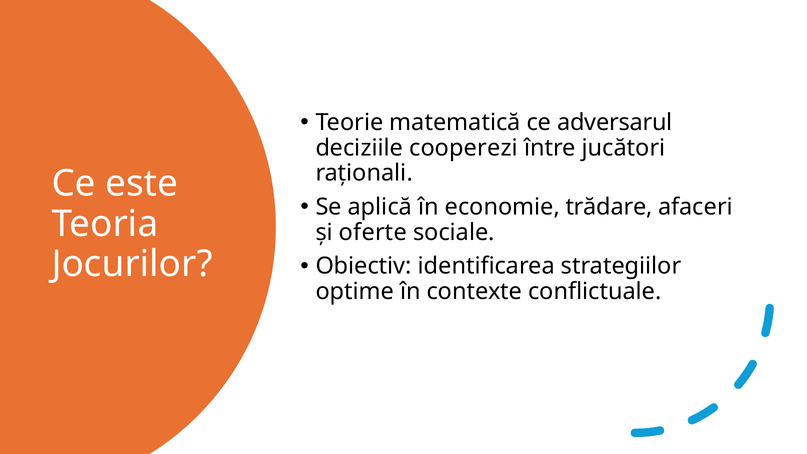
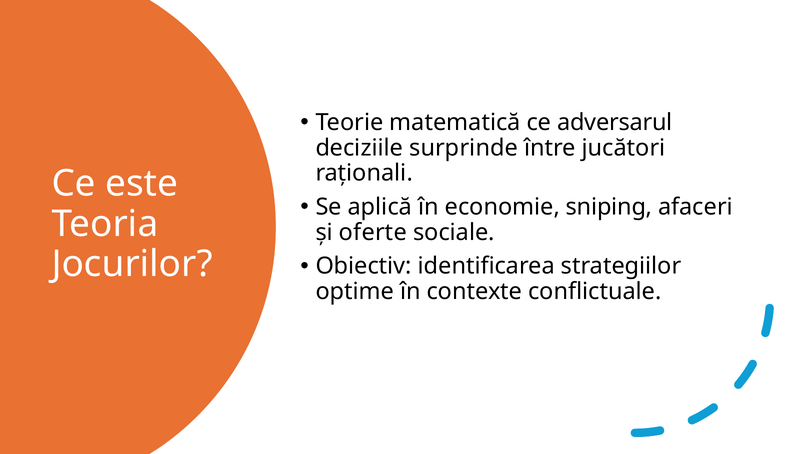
cooperezi: cooperezi -> surprinde (464, 148)
trădare: trădare -> sniping (609, 207)
